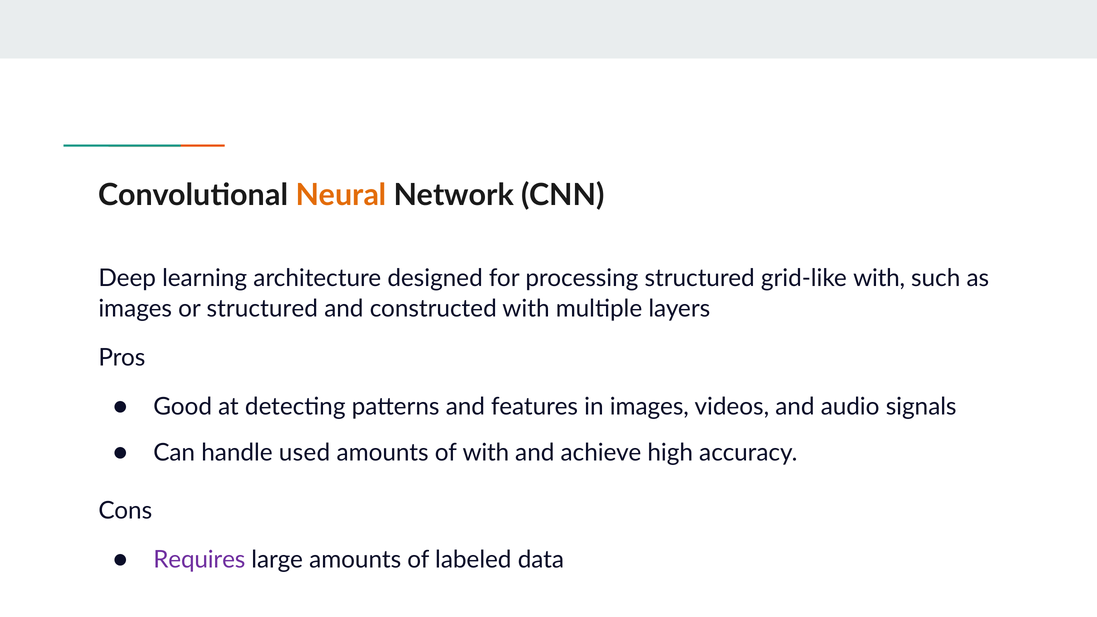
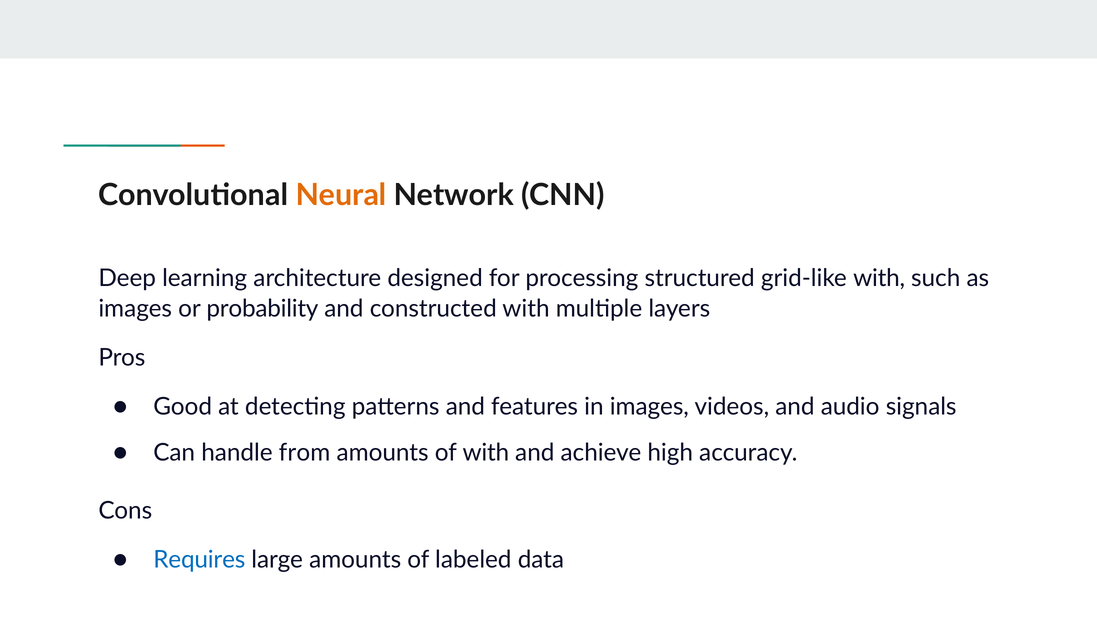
or structured: structured -> probability (262, 309)
used: used -> from (305, 453)
Requires colour: purple -> blue (199, 560)
